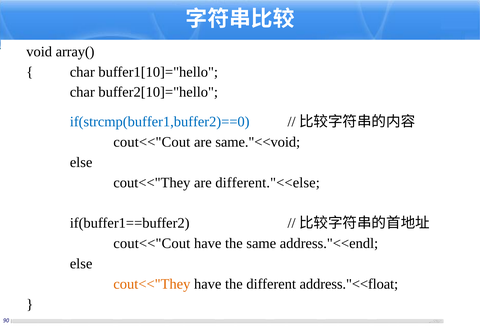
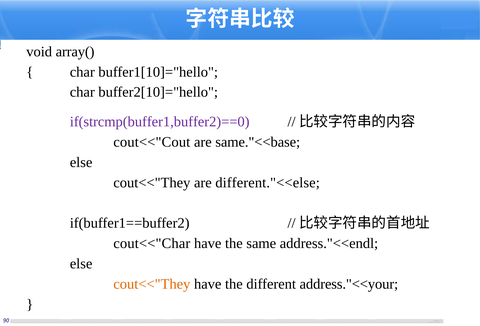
if(strcmp(buffer1,buffer2)==0 colour: blue -> purple (160, 122)
same."<<void: same."<<void -> same."<<base (258, 142)
cout<<"Cout: cout<<"Cout -> cout<<"Char (152, 244)
address."<<float: address."<<float -> address."<<your (349, 284)
